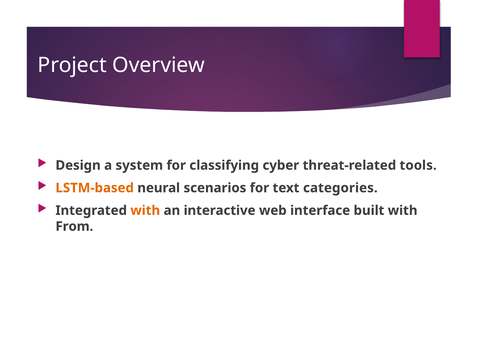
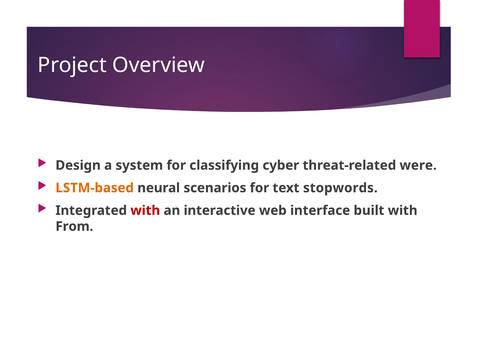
tools: tools -> were (418, 165)
categories: categories -> stopwords (340, 188)
with colour: orange -> red (145, 210)
